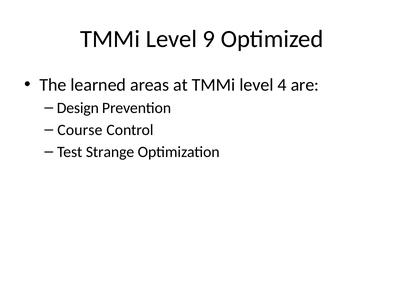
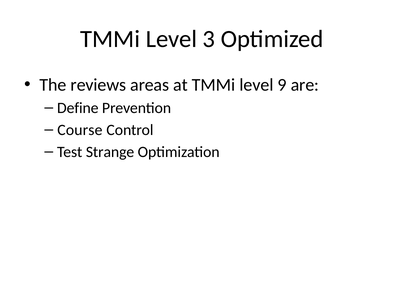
9: 9 -> 3 (209, 39)
learned: learned -> reviews (98, 85)
4: 4 -> 9 (282, 85)
Design: Design -> Define (78, 108)
